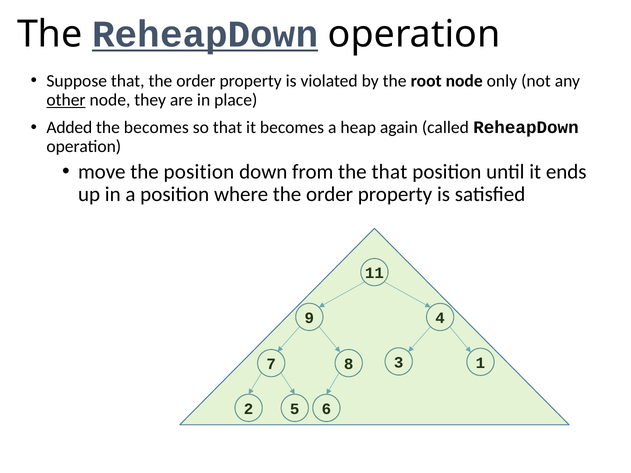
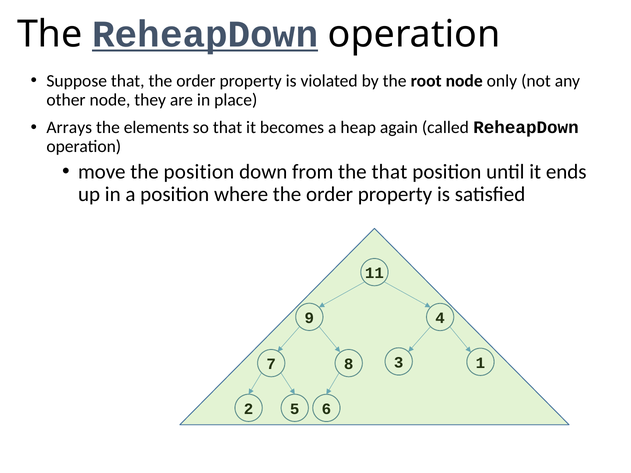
other underline: present -> none (66, 100)
Added: Added -> Arrays (69, 128)
the becomes: becomes -> elements (156, 128)
